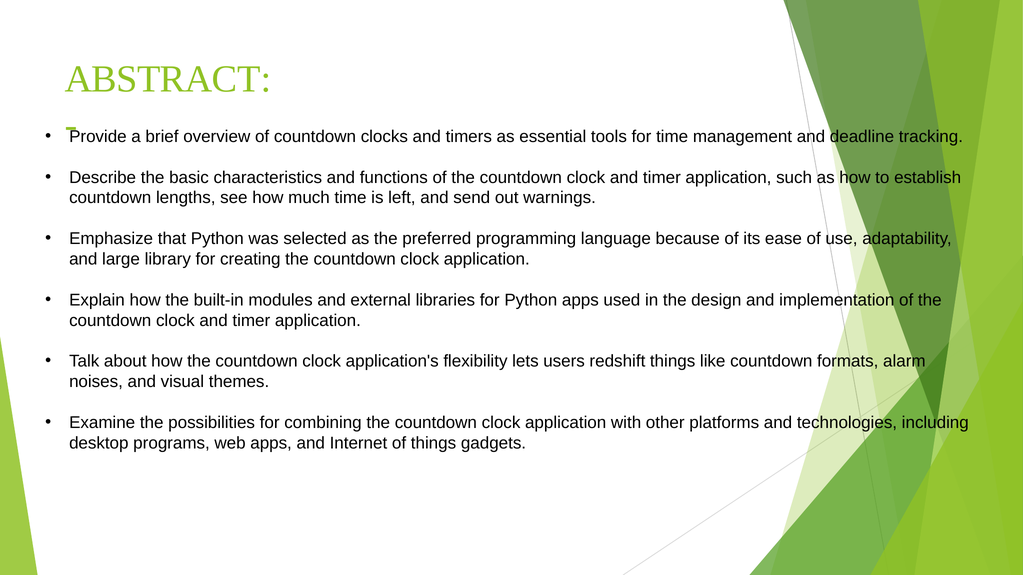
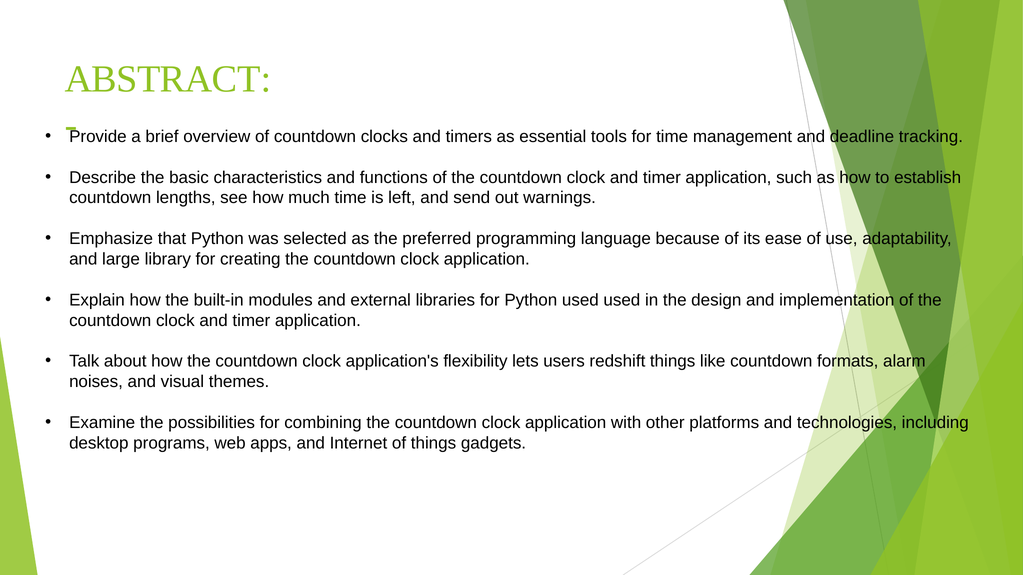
Python apps: apps -> used (580, 300)
